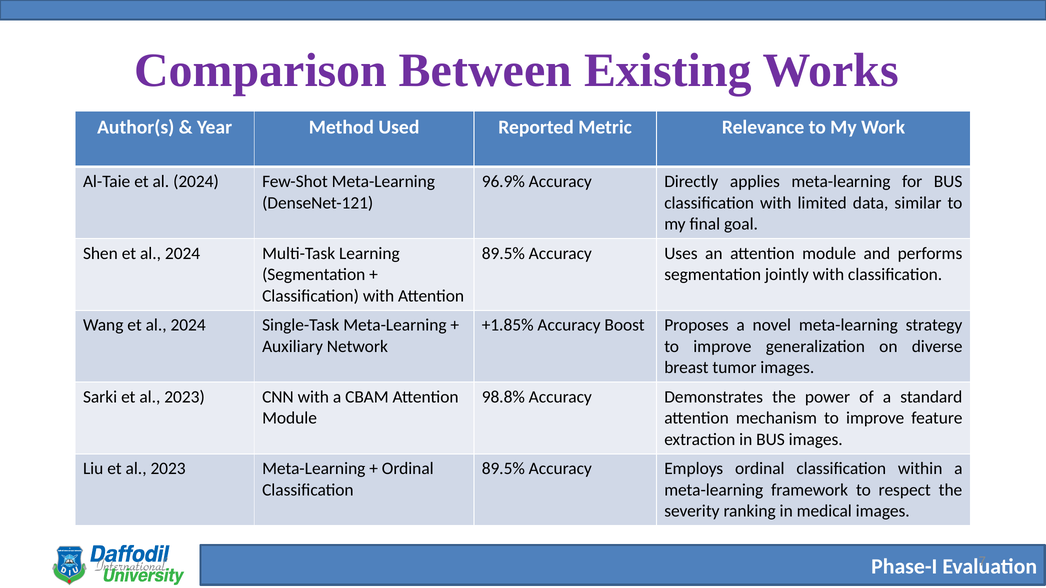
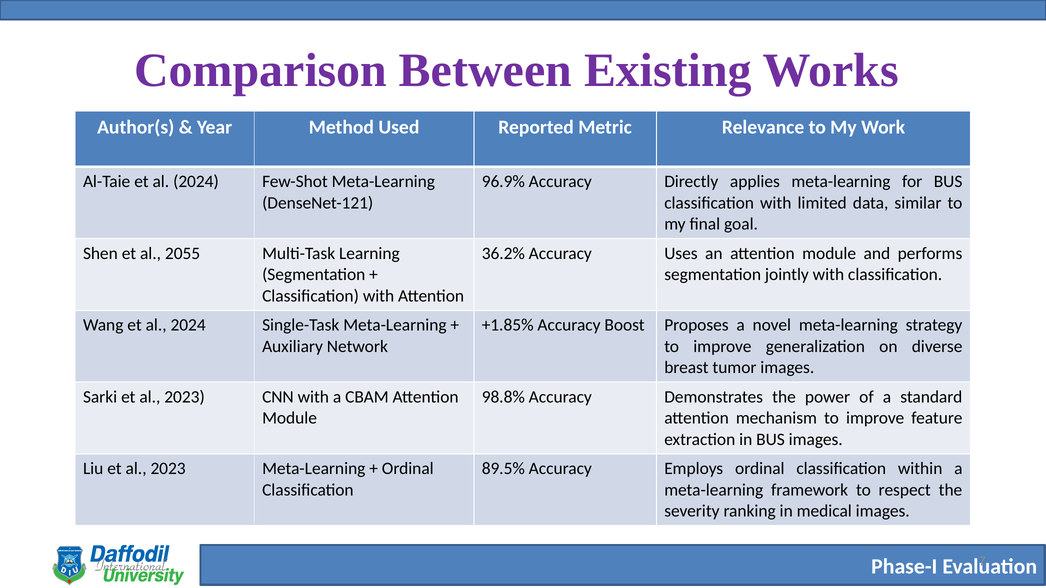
Shen et al 2024: 2024 -> 2055 (183, 253)
89.5%: 89.5% -> 36.2% (503, 253)
